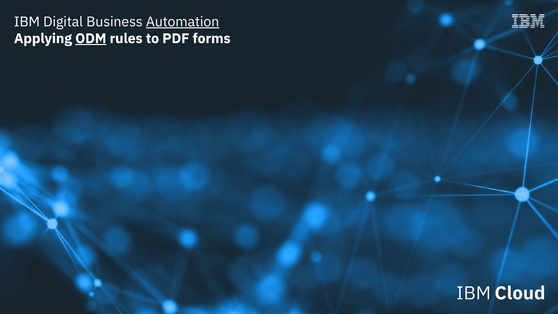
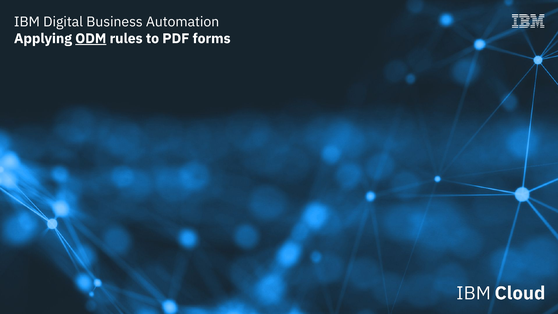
Automation underline: present -> none (183, 22)
